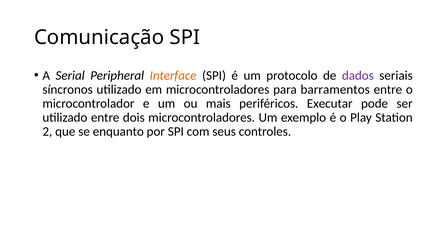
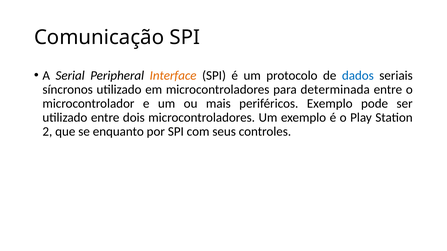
dados colour: purple -> blue (358, 76)
barramentos: barramentos -> determinada (335, 90)
periféricos Executar: Executar -> Exemplo (330, 104)
